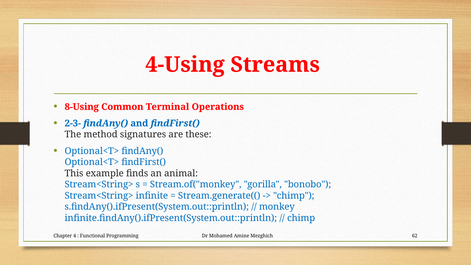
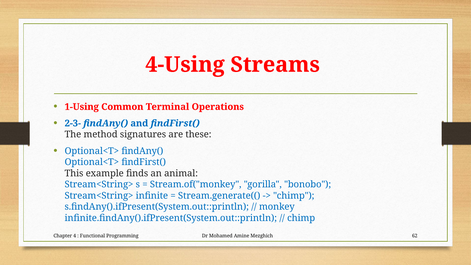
8-Using: 8-Using -> 1-Using (82, 107)
